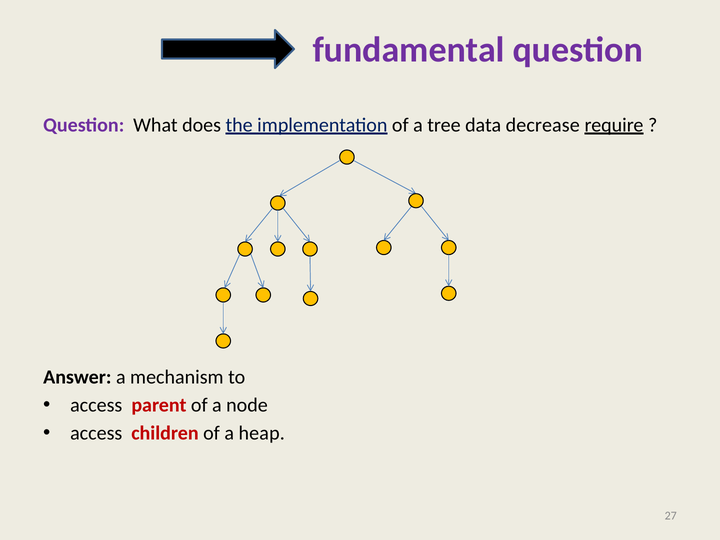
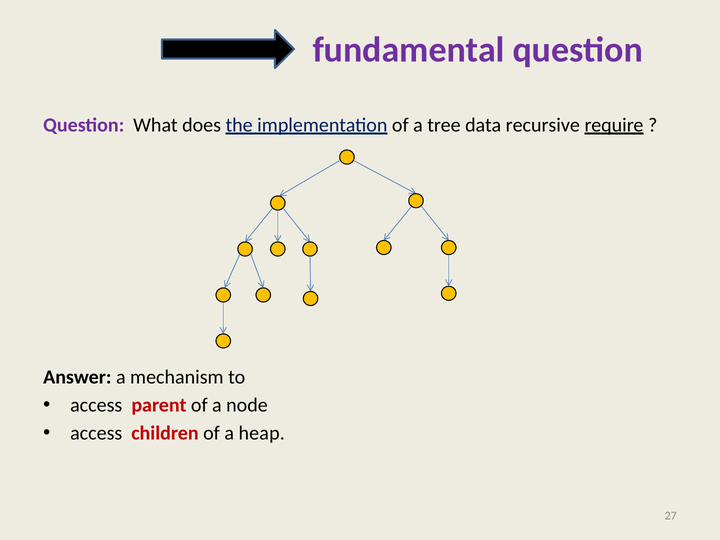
decrease: decrease -> recursive (543, 125)
